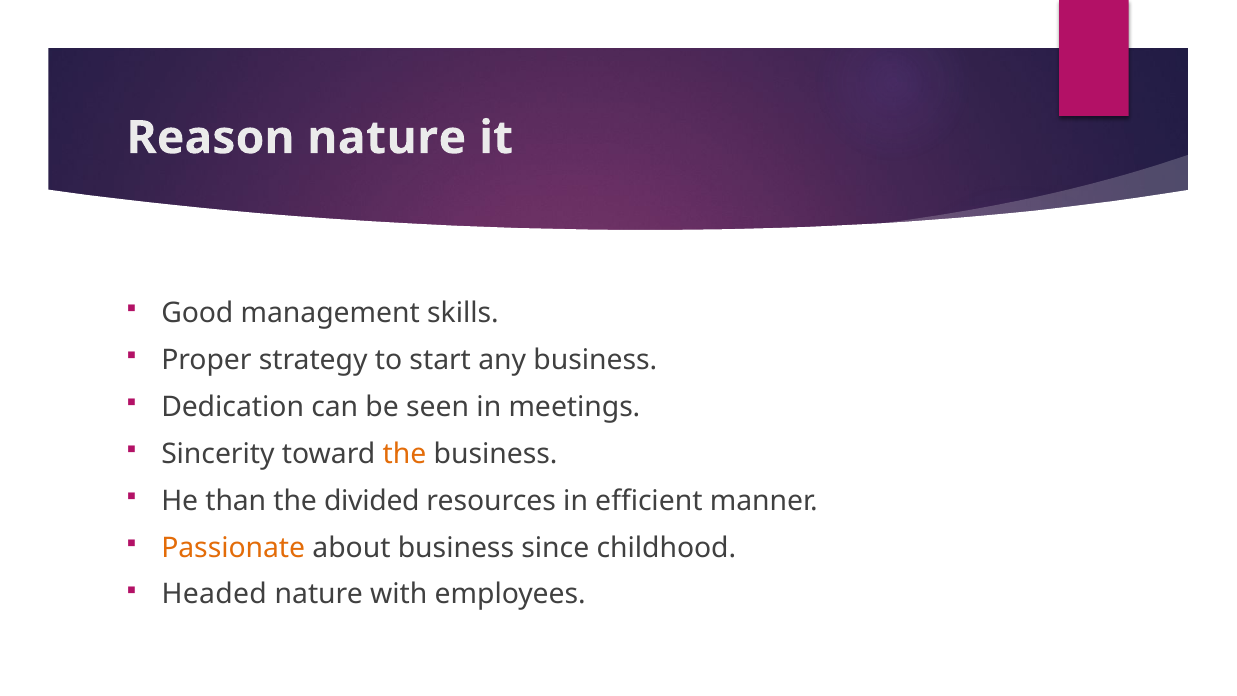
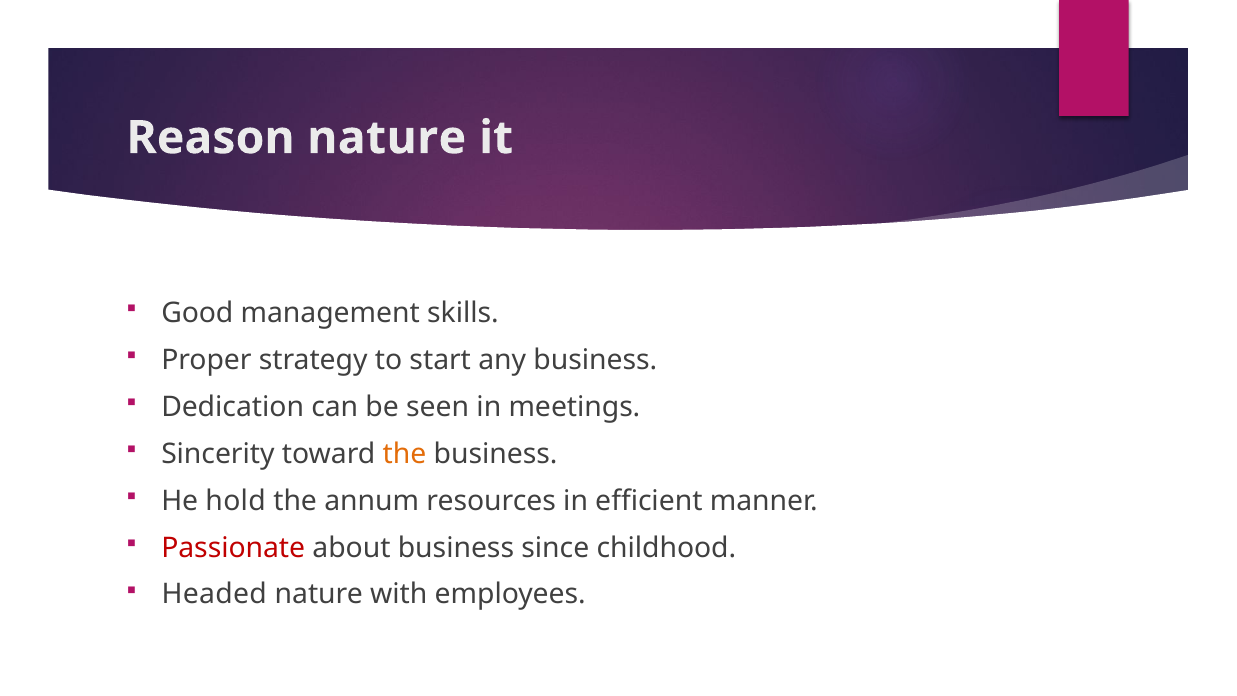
than: than -> hold (236, 501)
divided: divided -> annum (372, 501)
Passionate colour: orange -> red (233, 548)
